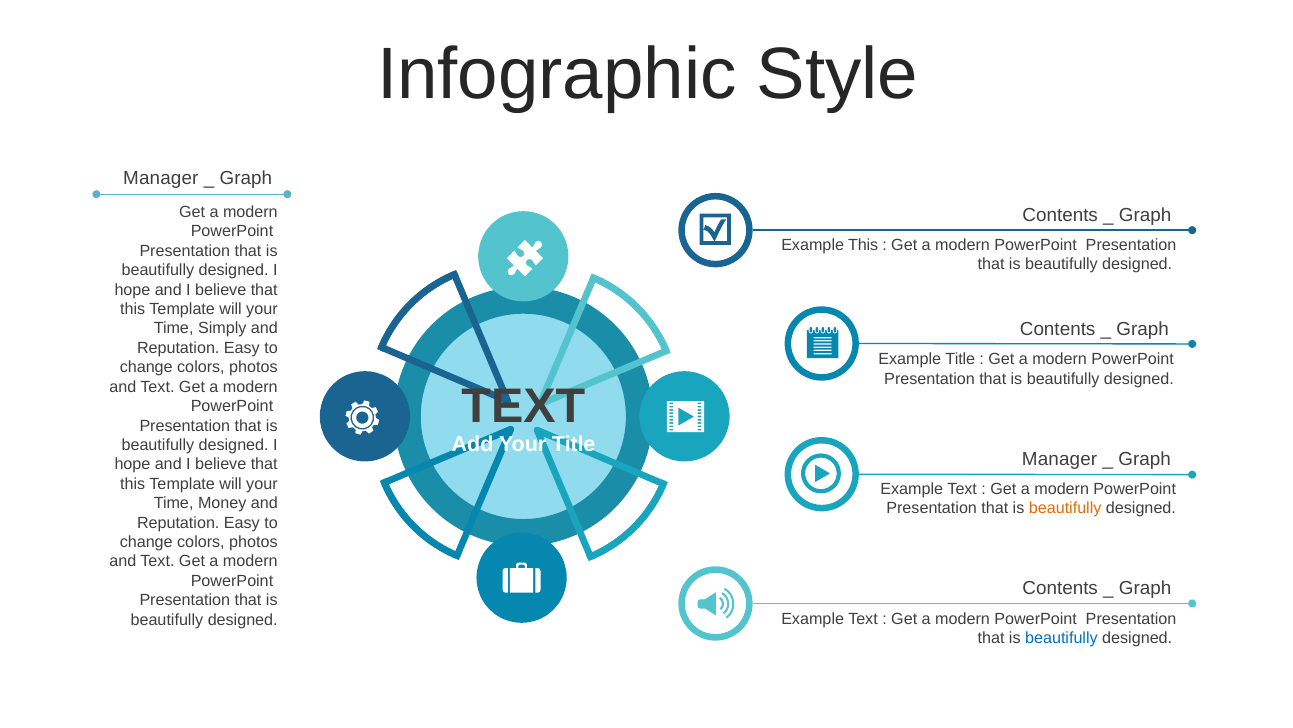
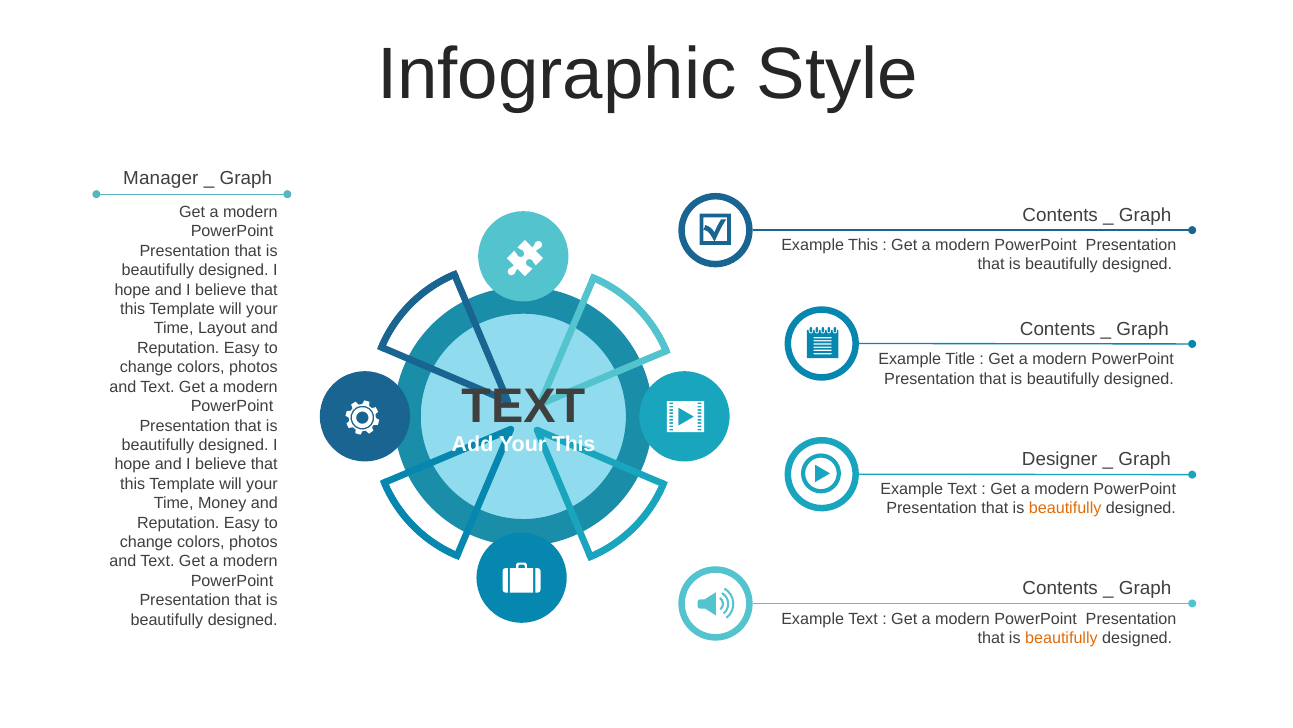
Simply: Simply -> Layout (222, 328)
Your Title: Title -> This (574, 444)
Manager: Manager -> Designer (1060, 459)
beautifully colour: blue -> orange (1061, 637)
